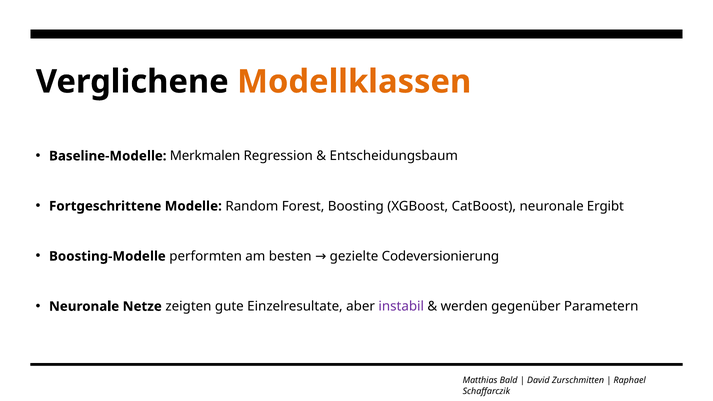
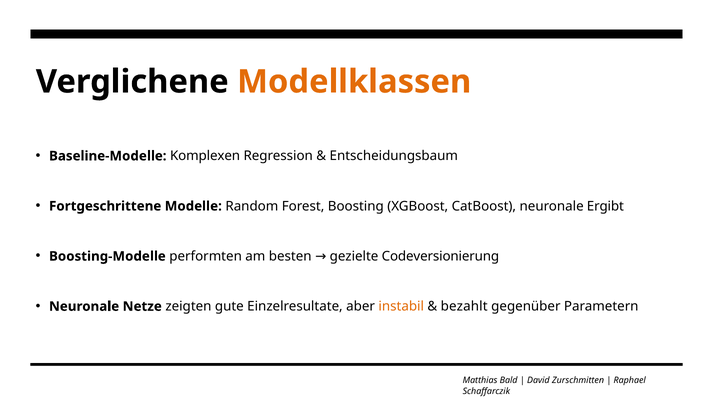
Merkmalen: Merkmalen -> Komplexen (205, 156)
instabil colour: purple -> orange (401, 306)
werden: werden -> bezahlt (464, 306)
